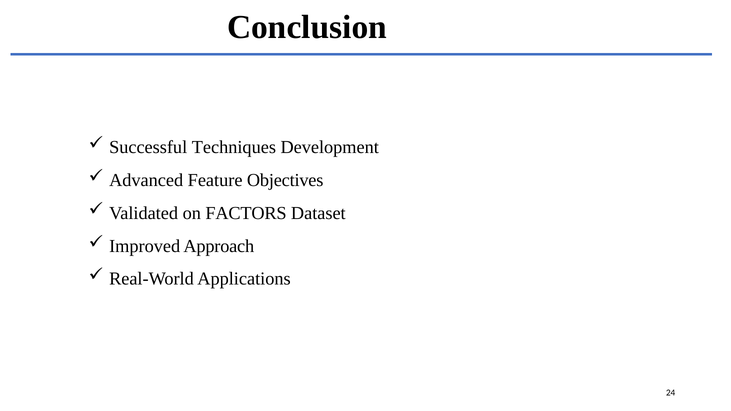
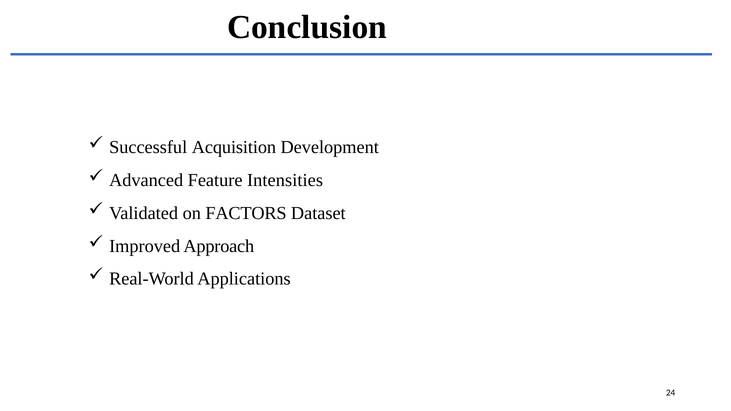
Techniques: Techniques -> Acquisition (234, 147)
Objectives: Objectives -> Intensities (285, 180)
